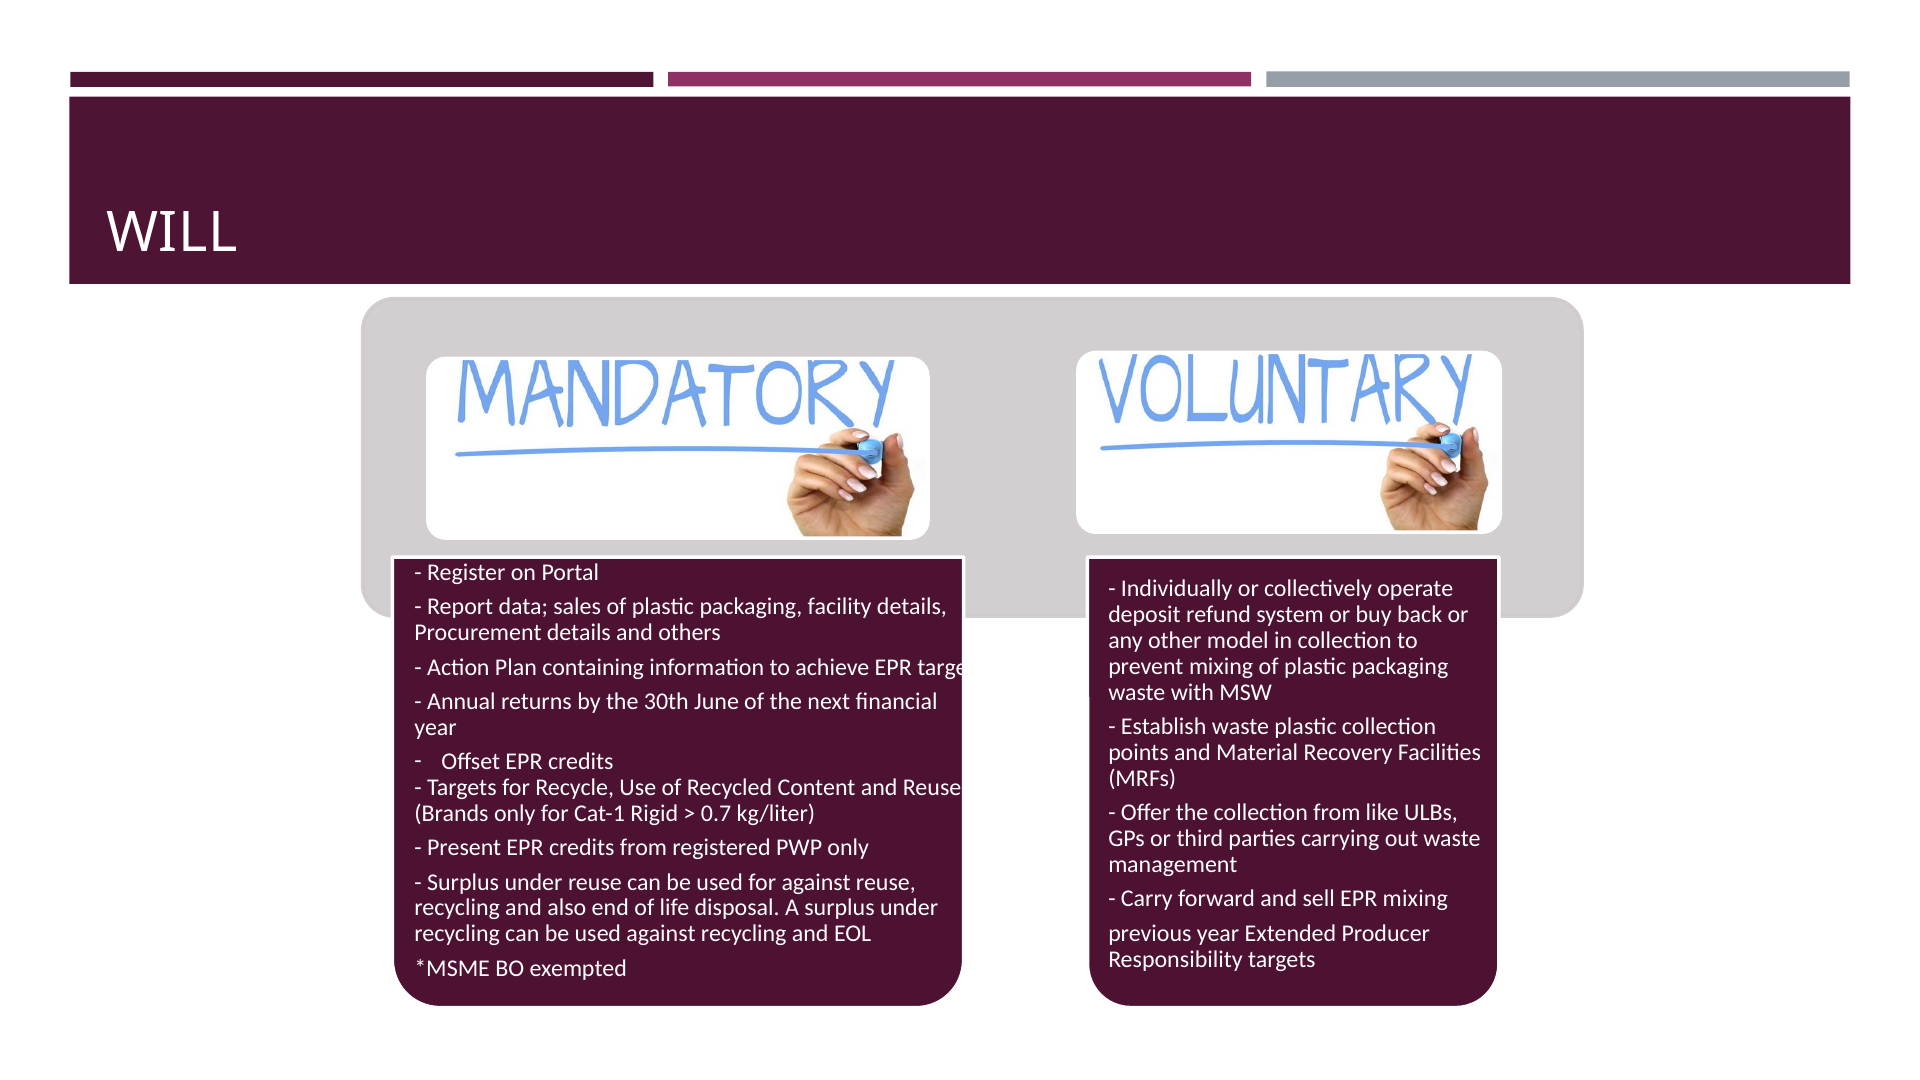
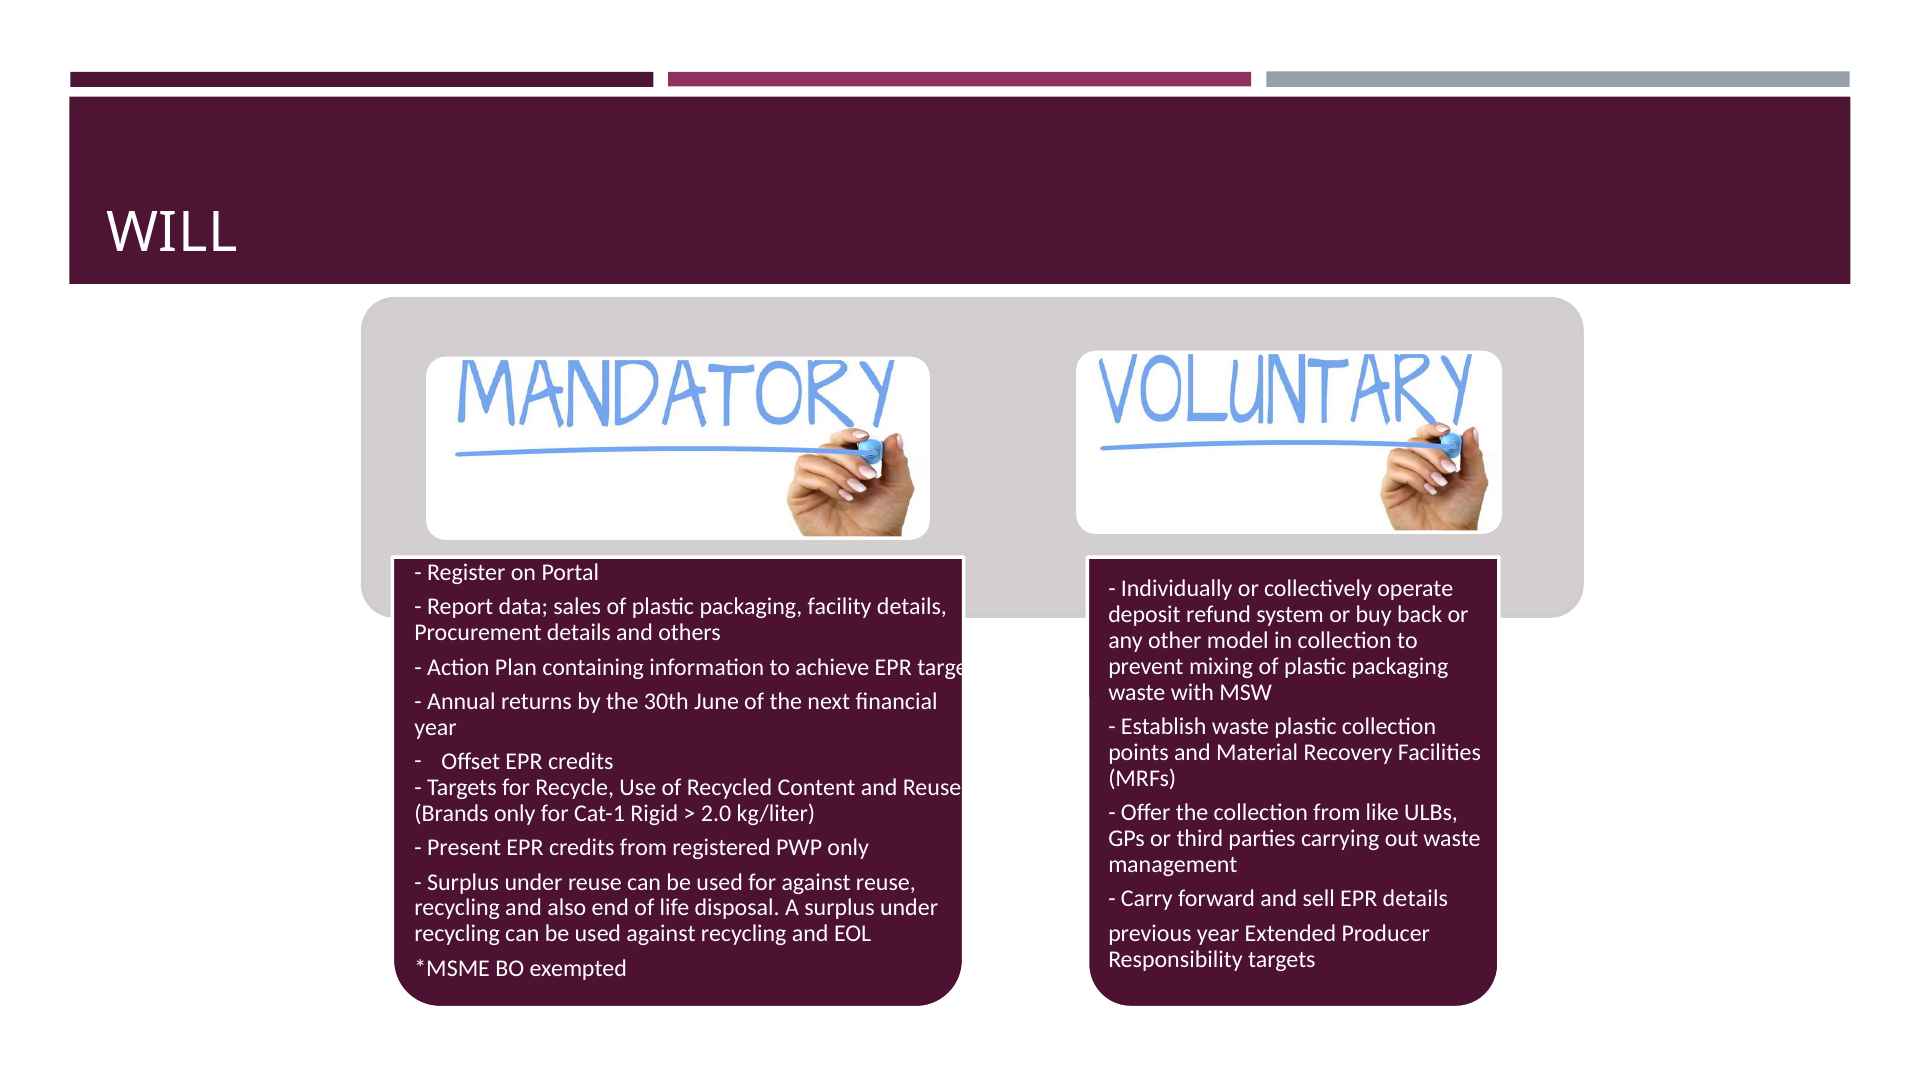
0.7: 0.7 -> 2.0 (716, 814)
EPR mixing: mixing -> details (1415, 899)
